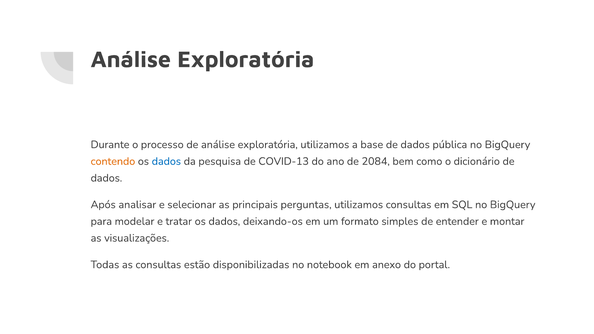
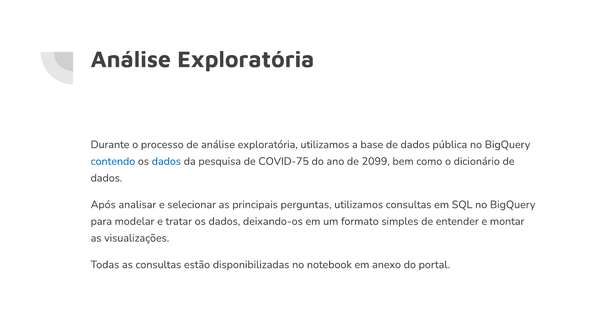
contendo colour: orange -> blue (113, 161)
COVID-13: COVID-13 -> COVID-75 (284, 161)
2084: 2084 -> 2099 (376, 161)
